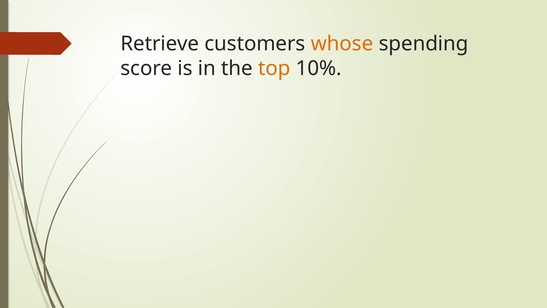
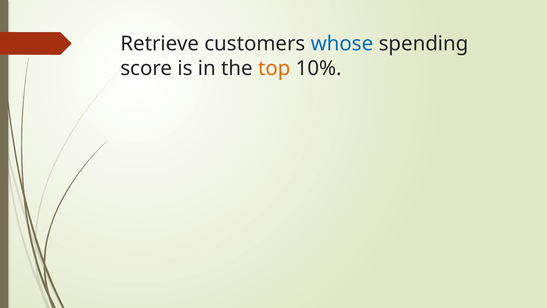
whose colour: orange -> blue (342, 44)
